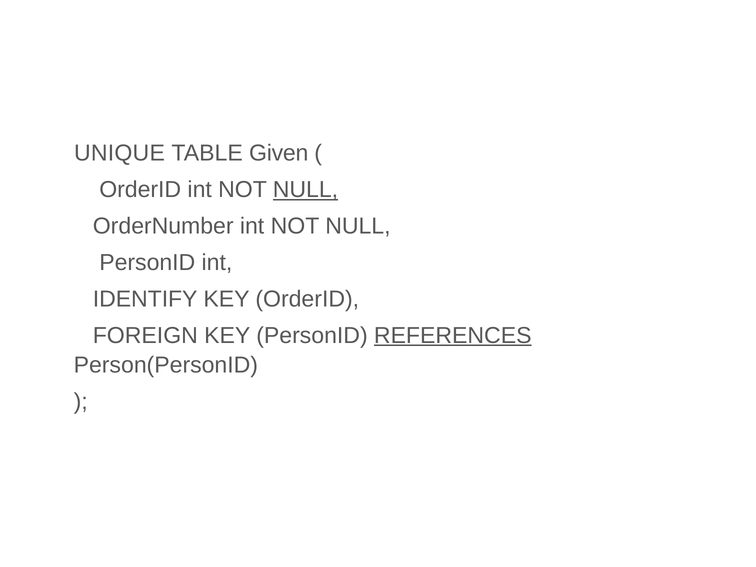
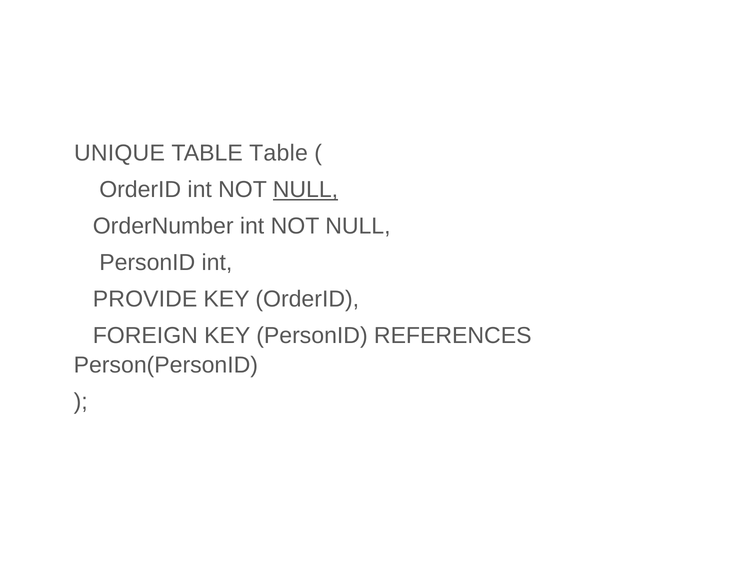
TABLE Given: Given -> Table (279, 153)
IDENTIFY: IDENTIFY -> PROVIDE (145, 299)
REFERENCES underline: present -> none (453, 335)
